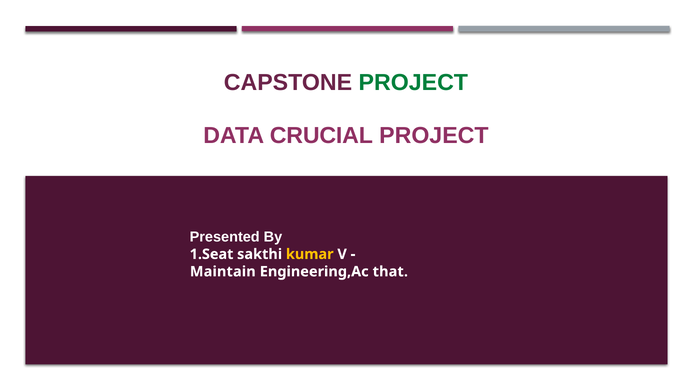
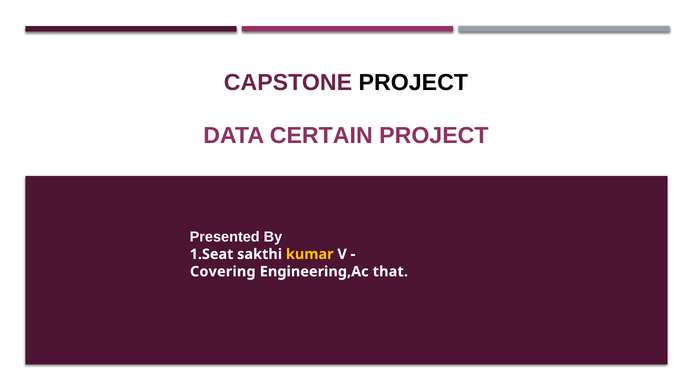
PROJECT colour: green -> black (413, 83)
CRUCIAL: CRUCIAL -> CERTAIN (321, 135)
Maintain: Maintain -> Covering (223, 272)
